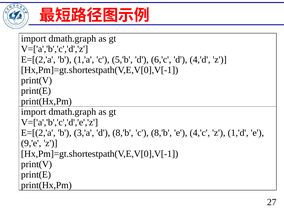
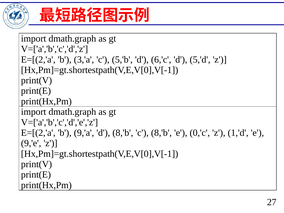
1,'a: 1,'a -> 3,'a (84, 59)
4,'d: 4,'d -> 5,'d (200, 59)
3,'a: 3,'a -> 9,'a (84, 133)
4,'c: 4,'c -> 0,'c (200, 133)
